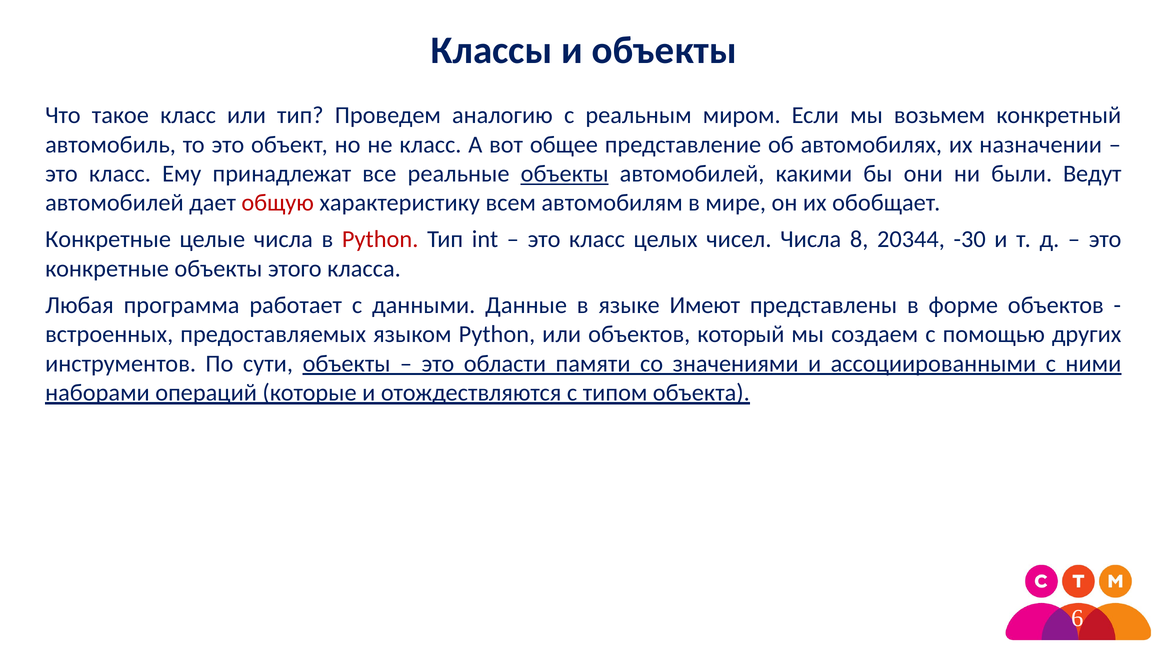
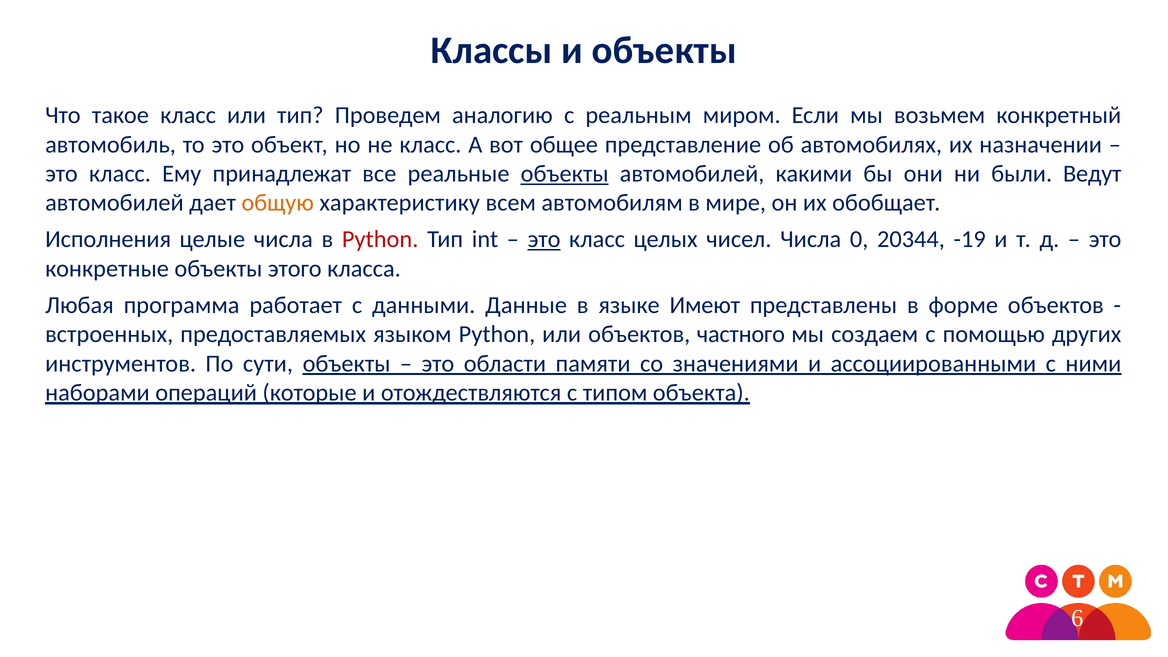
общую colour: red -> orange (278, 203)
Конкретные: Конкретные -> Исполнения (108, 239)
это underline: none -> present (544, 239)
8: 8 -> 0 (859, 239)
-30: -30 -> -19 (970, 239)
который: который -> частного (741, 334)
